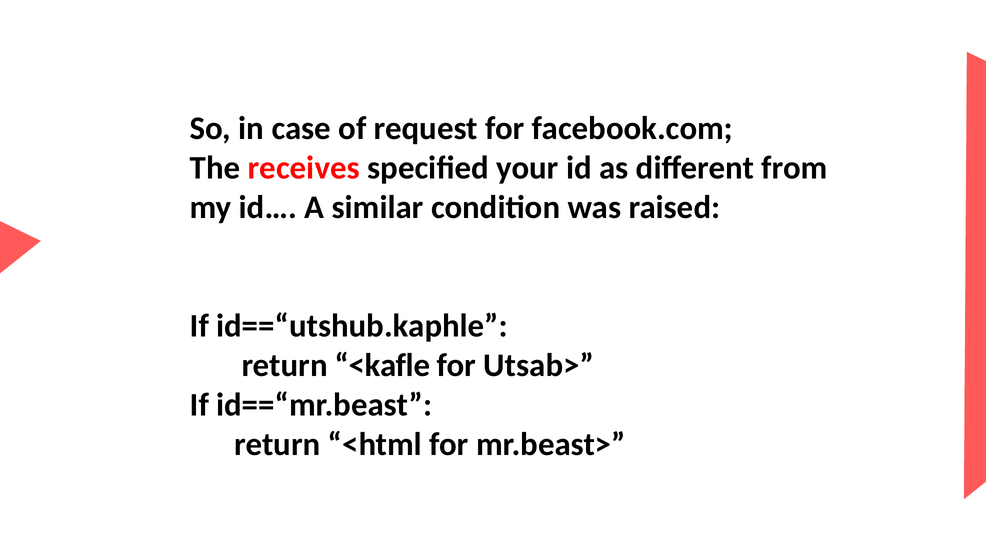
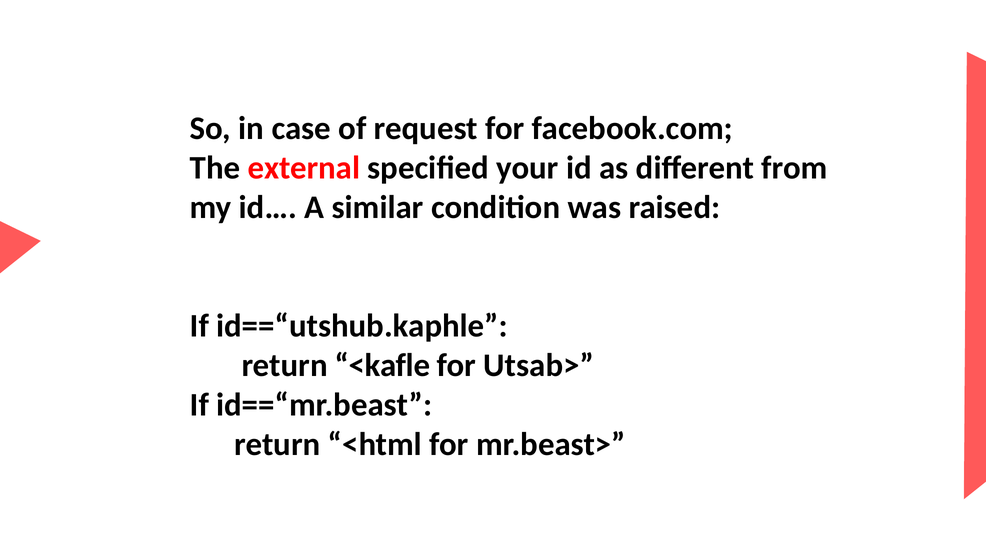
receives: receives -> external (304, 168)
